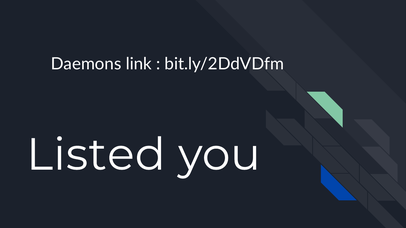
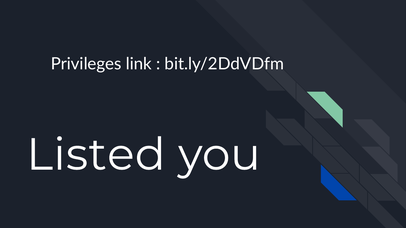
Daemons: Daemons -> Privileges (86, 64)
